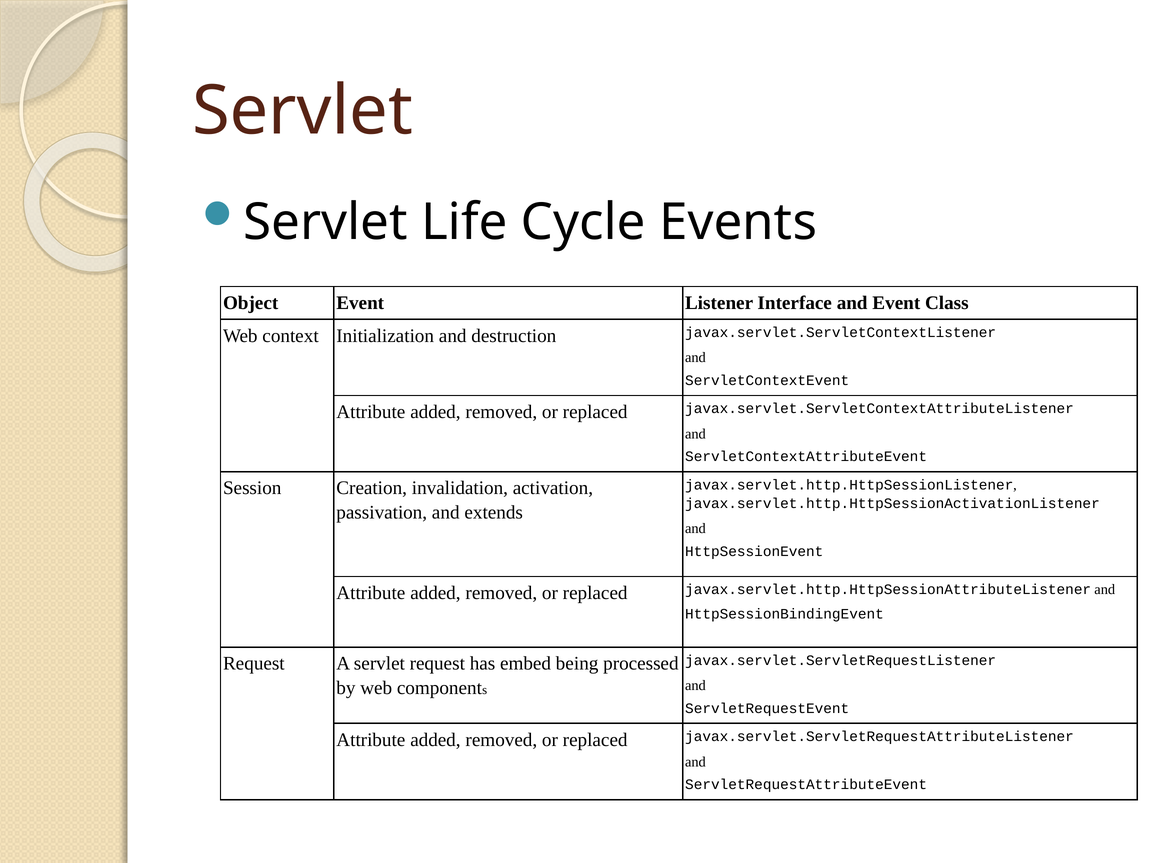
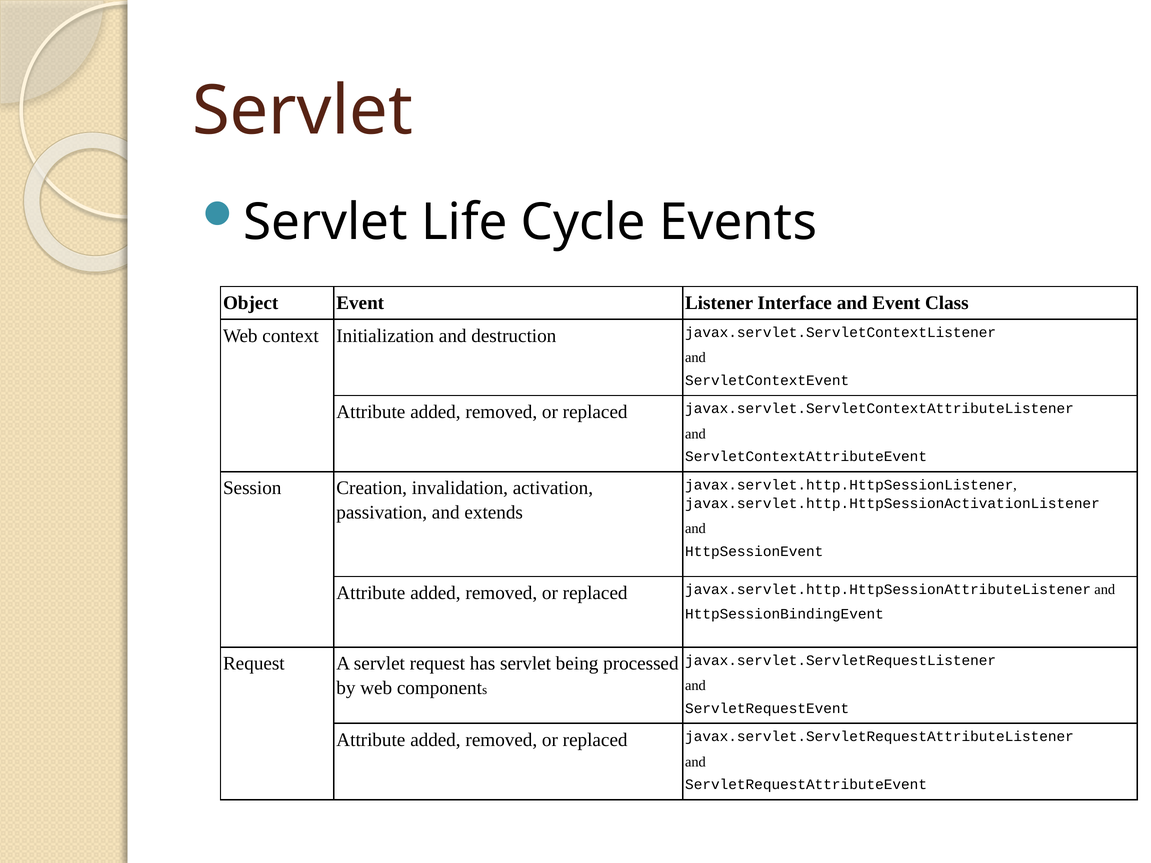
has embed: embed -> servlet (526, 664)
